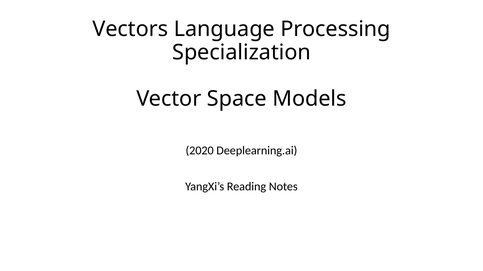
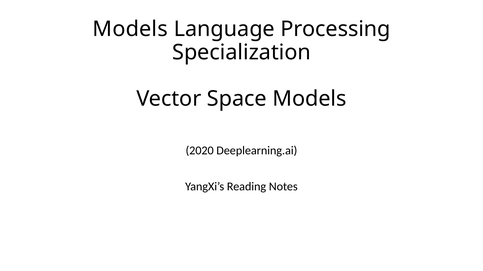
Vectors: Vectors -> Models (130, 29)
